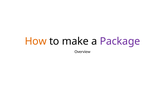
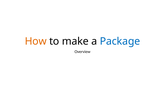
Package colour: purple -> blue (120, 41)
